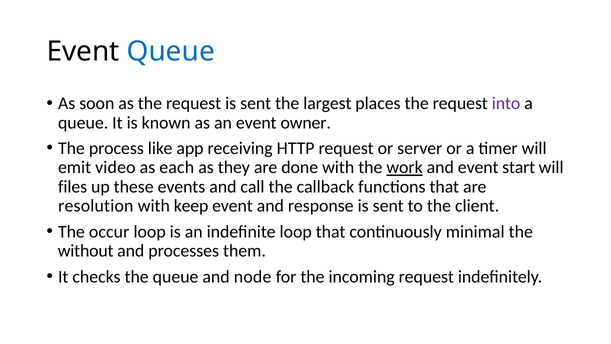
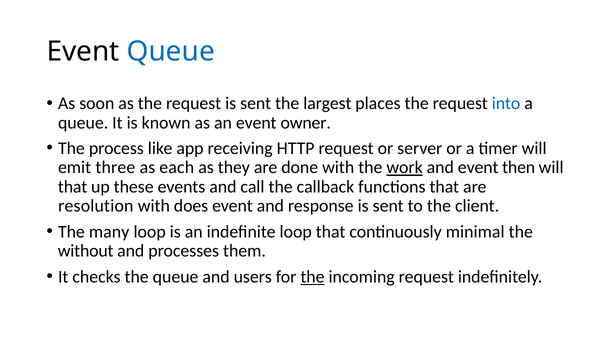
into colour: purple -> blue (506, 103)
video: video -> three (115, 167)
start: start -> then (519, 167)
files: files -> that (73, 187)
keep: keep -> does (191, 206)
occur: occur -> many (109, 232)
node: node -> users (253, 276)
the underline: none -> present (312, 276)
